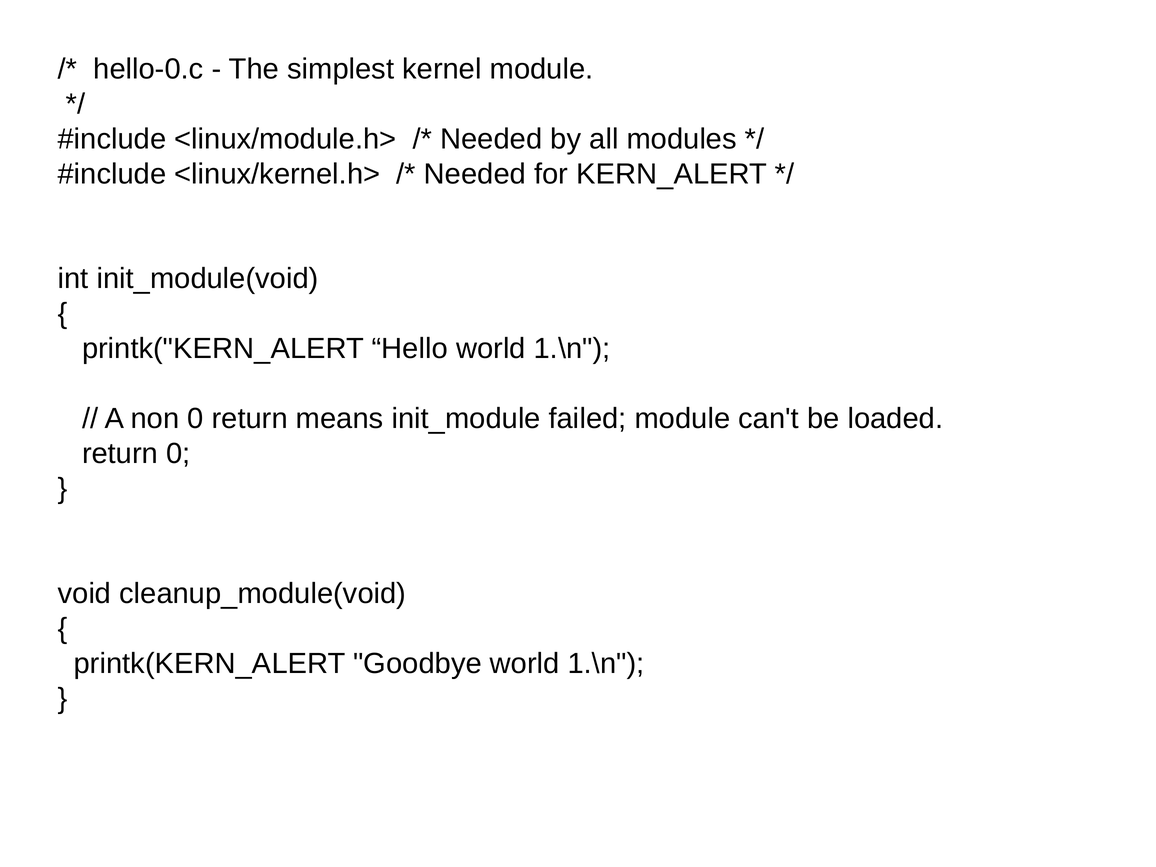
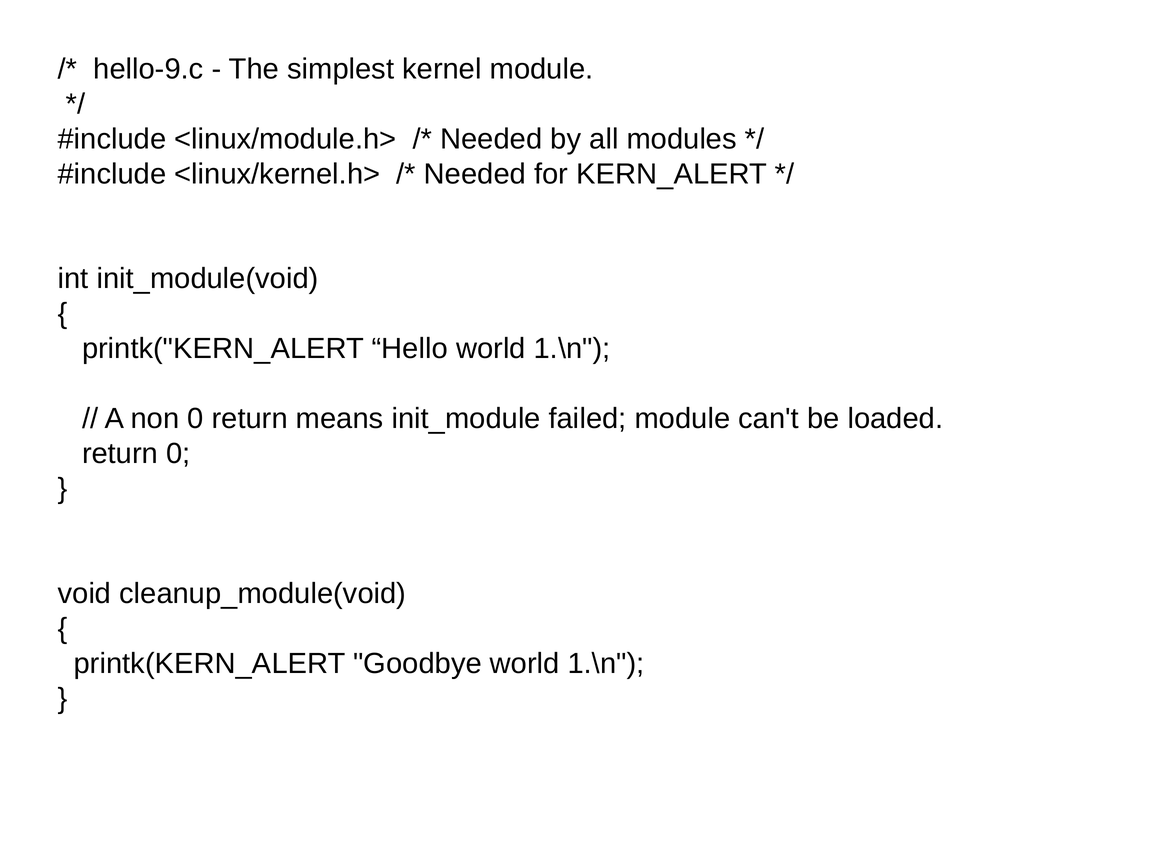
hello-0.c: hello-0.c -> hello-9.c (148, 69)
